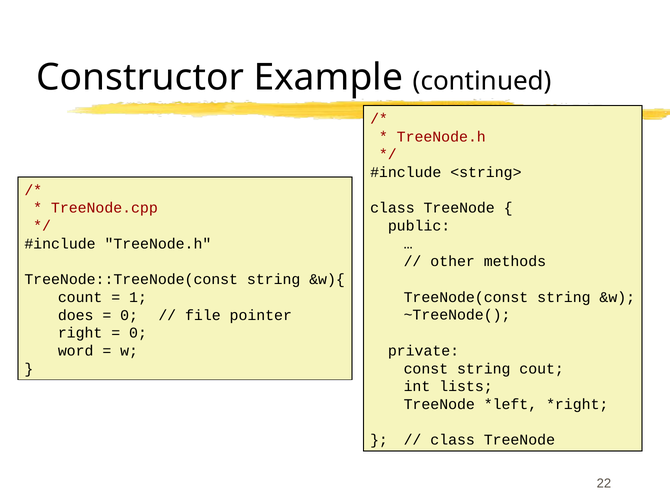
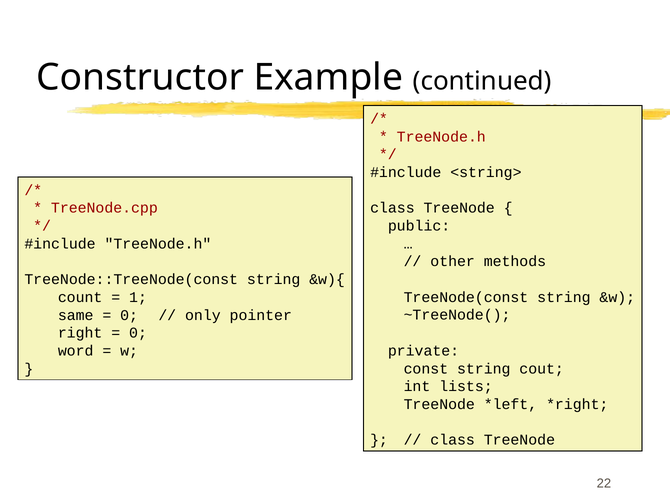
does: does -> same (76, 315)
file: file -> only (203, 315)
